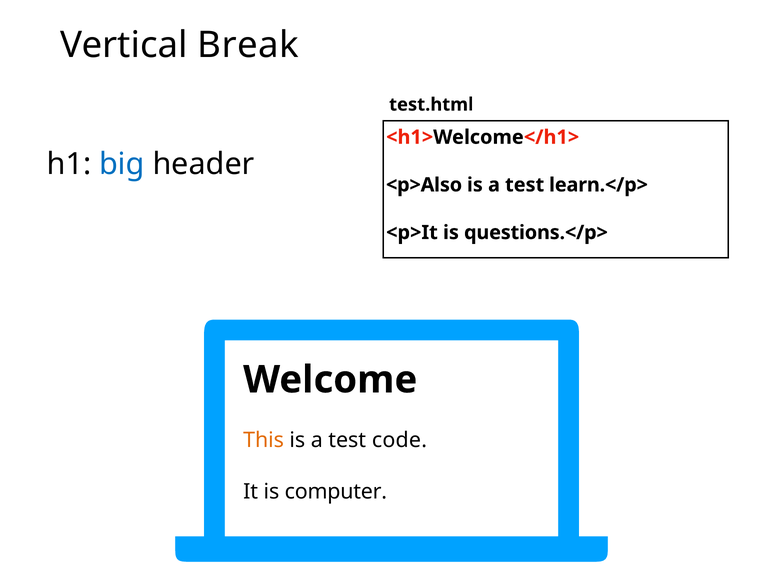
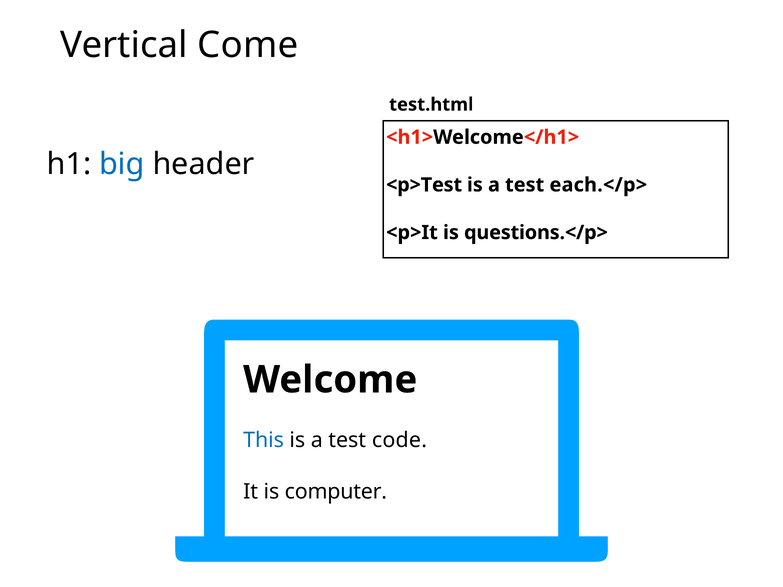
Break: Break -> Come (248, 45)
<p>Also: <p>Also -> <p>Test (424, 185)
learn.</p>: learn.</p> -> each.</p> (598, 185)
This colour: orange -> blue (264, 440)
